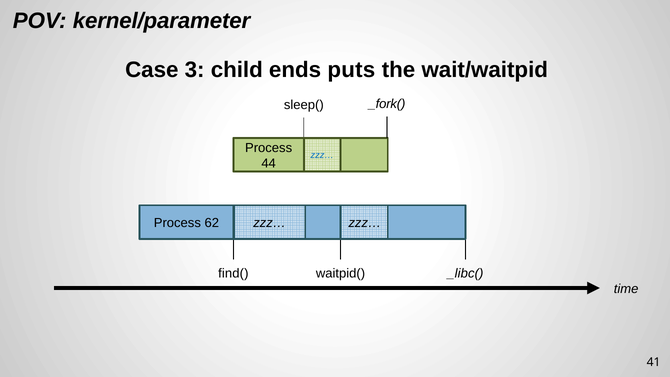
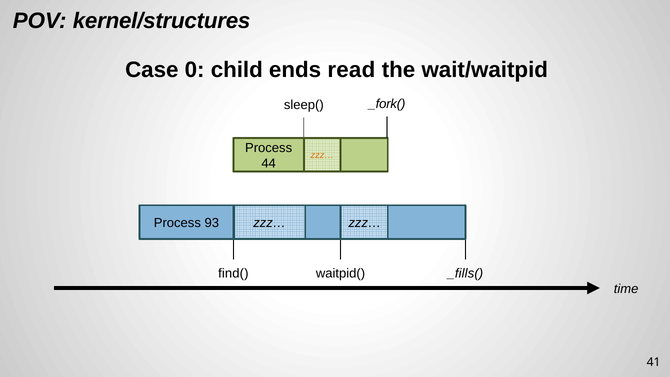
kernel/parameter: kernel/parameter -> kernel/structures (162, 21)
3: 3 -> 0 (195, 70)
puts: puts -> read (351, 70)
zzz… colour: blue -> orange (322, 155)
62: 62 -> 93 (212, 223)
_libc(: _libc( -> _fills( (465, 273)
